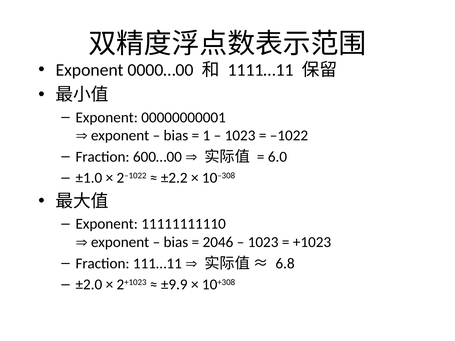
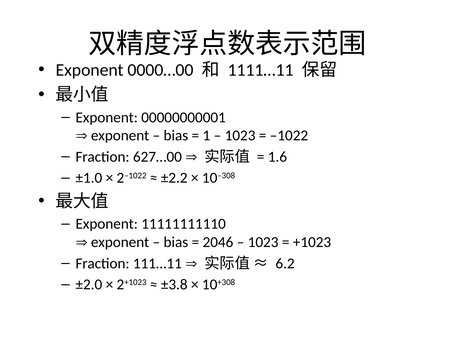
600…00: 600…00 -> 627…00 (157, 157)
6.0: 6.0 -> 1.6 (277, 157)
6.8: 6.8 -> 6.2 (285, 264)
±9.9: ±9.9 -> ±3.8 (174, 285)
